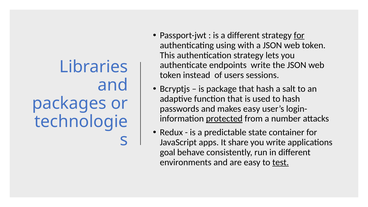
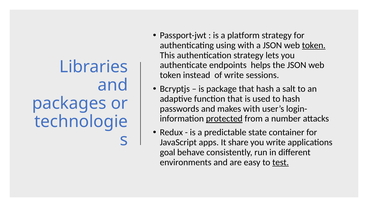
a different: different -> platform (243, 35)
for underline: present -> none (299, 35)
token underline: none -> present (314, 45)
endpoints write: write -> helps (261, 65)
of users: users -> write (234, 75)
makes easy: easy -> with (252, 109)
